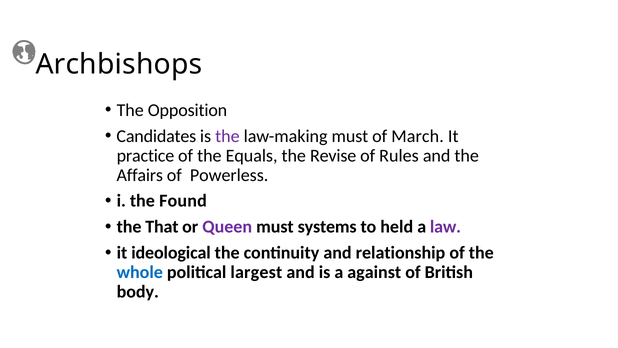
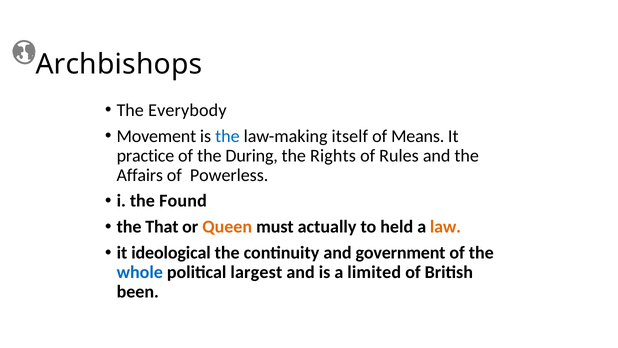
Opposition: Opposition -> Everybody (187, 110)
Candidates: Candidates -> Movement (156, 136)
the colour: purple -> blue (227, 136)
law-making must: must -> itself (350, 136)
March: March -> Means (418, 136)
Equals: Equals -> During (252, 155)
Revise: Revise -> Rights (333, 155)
Queen colour: purple -> orange (227, 227)
systems: systems -> actually (327, 227)
law colour: purple -> orange (445, 227)
relationship: relationship -> government (401, 253)
against: against -> limited (374, 272)
body: body -> been (138, 292)
